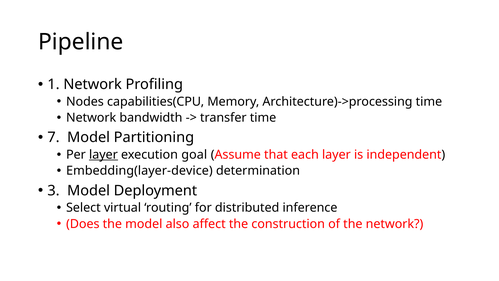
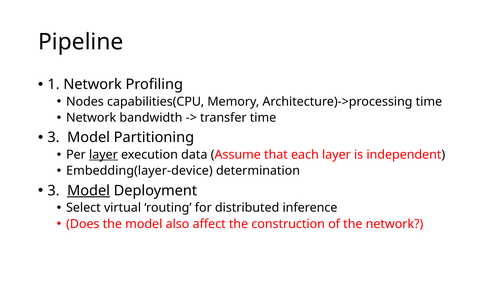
7: 7 -> 3 (54, 137)
goal: goal -> data (194, 155)
Model underline: none -> present (89, 190)
